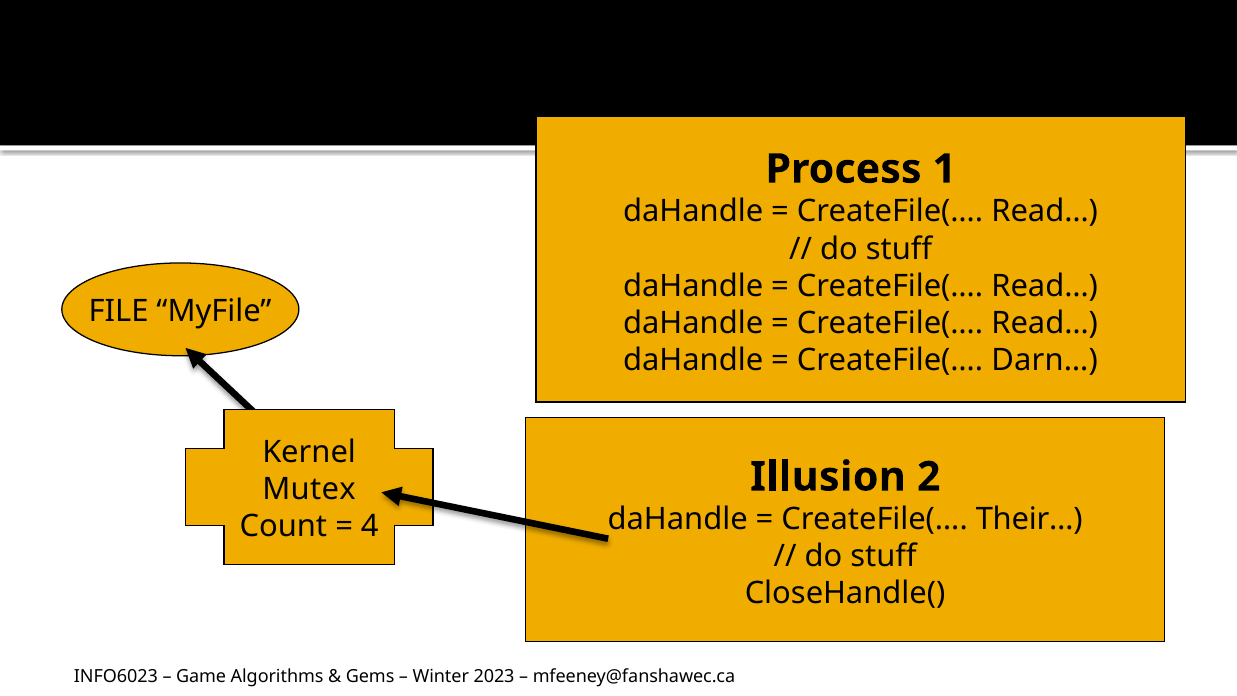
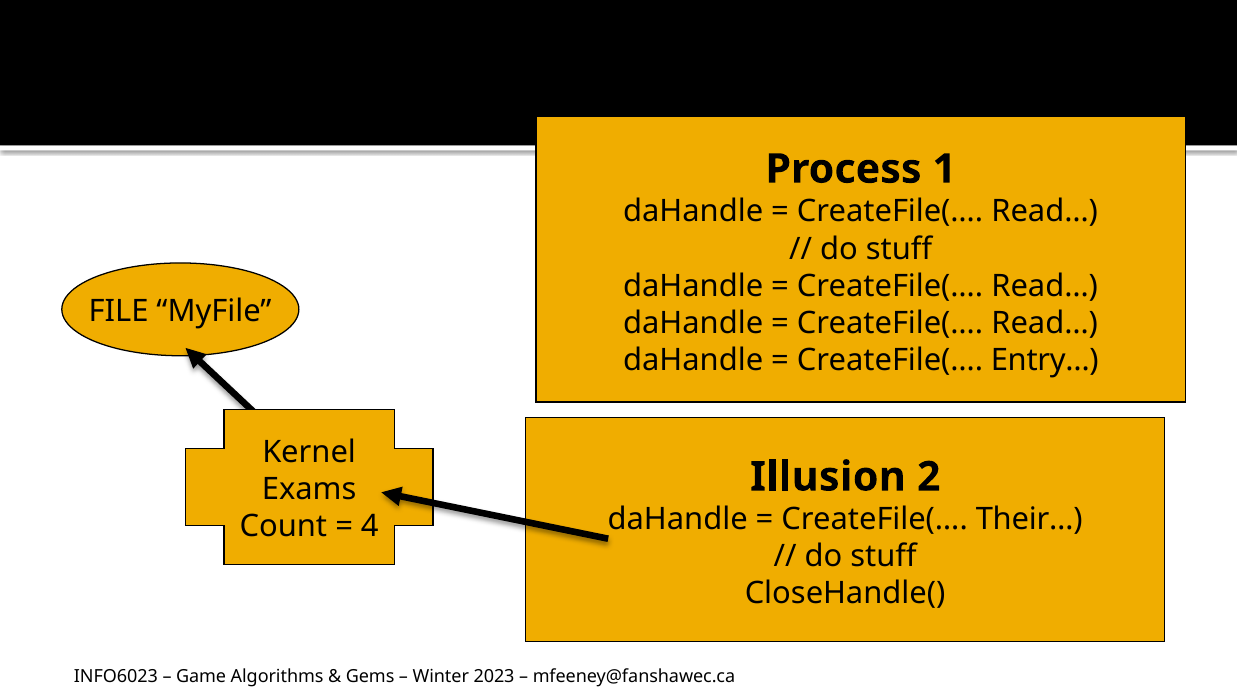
Darn…: Darn… -> Entry… (1045, 360)
Mutex: Mutex -> Exams (309, 489)
